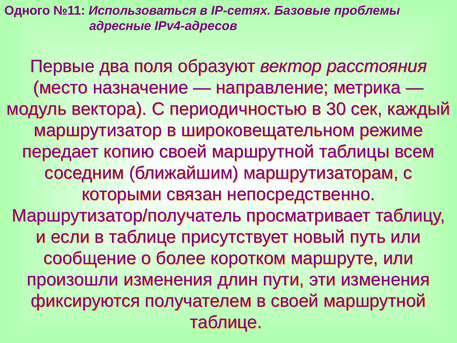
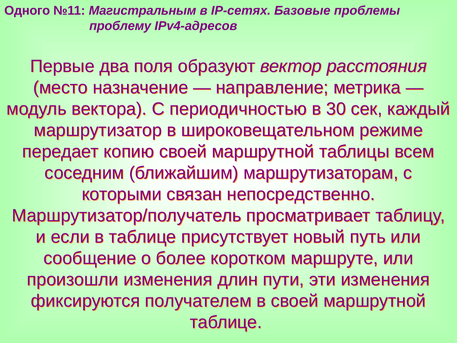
Использоваться: Использоваться -> Магистральным (143, 11)
адресные: адресные -> проблему (120, 26)
